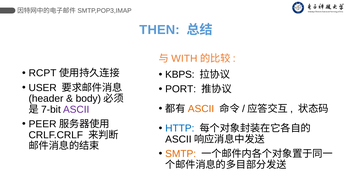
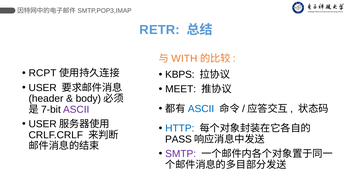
THEN: THEN -> RETR (160, 30)
PORT: PORT -> MEET (181, 89)
ASCII colour: orange -> blue (201, 109)
PEER: PEER -> USER (43, 124)
ASCII: ASCII -> PASS (178, 139)
SMTP colour: orange -> purple (181, 154)
